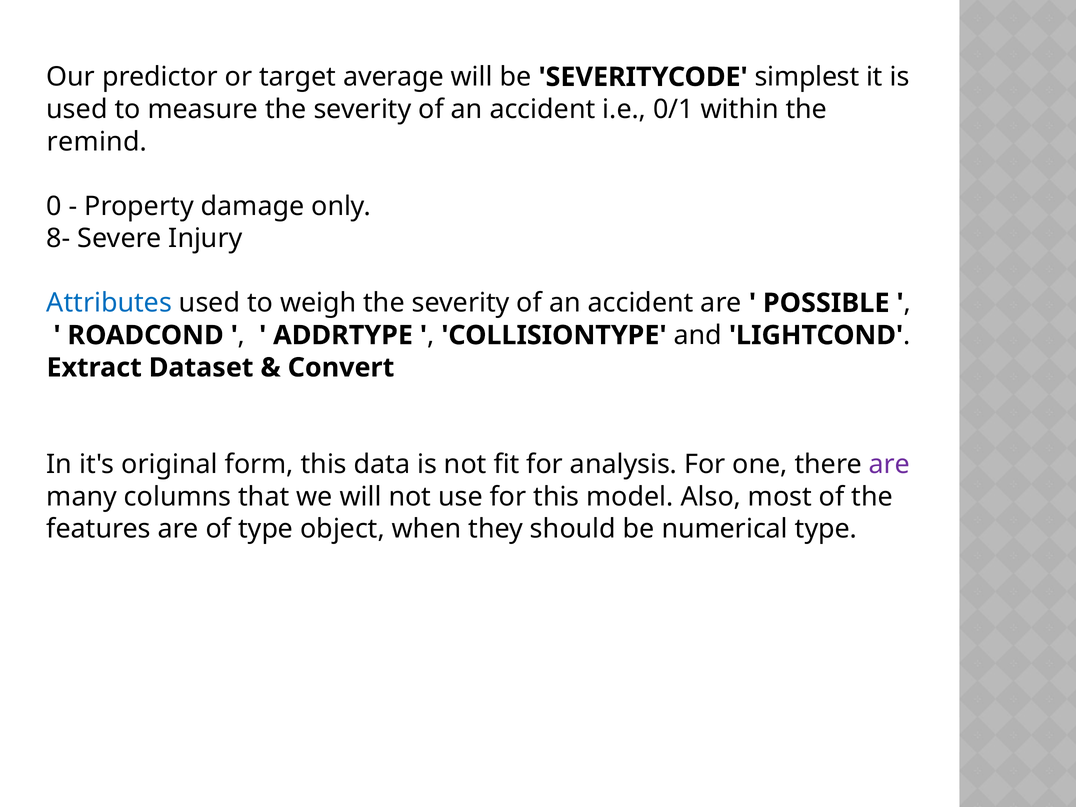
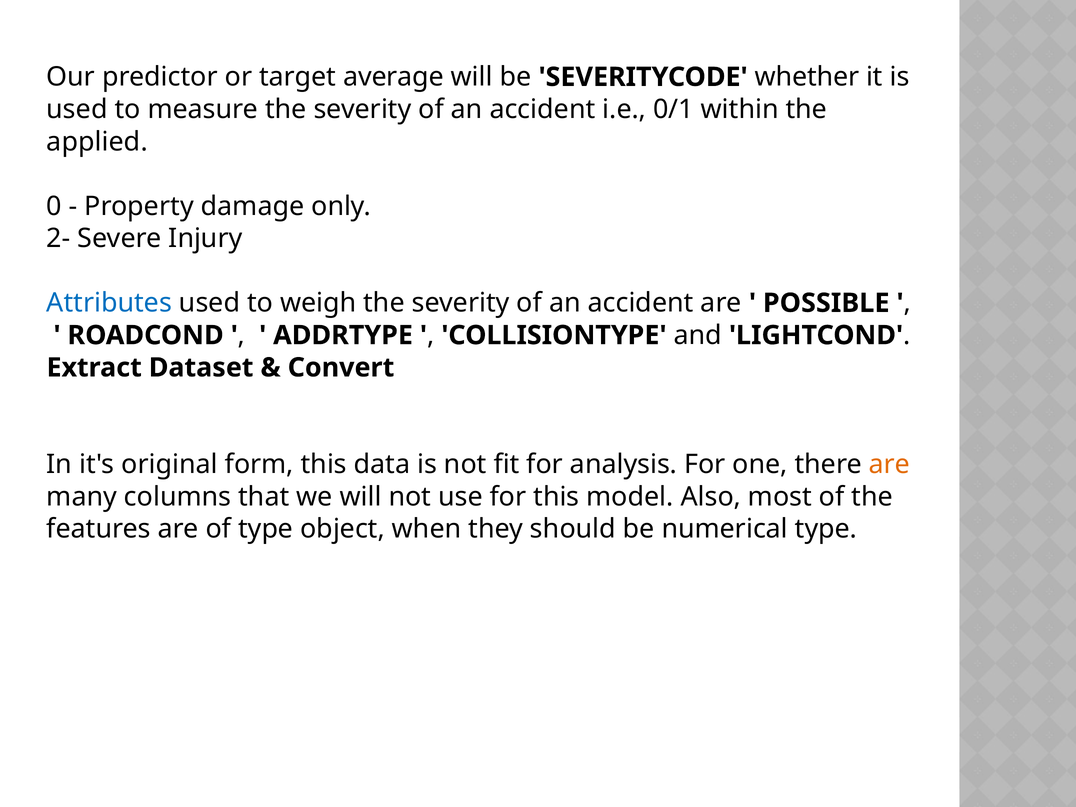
simplest: simplest -> whether (807, 77)
remind: remind -> applied (97, 142)
8-: 8- -> 2- (58, 238)
are colour: purple -> orange (889, 464)
